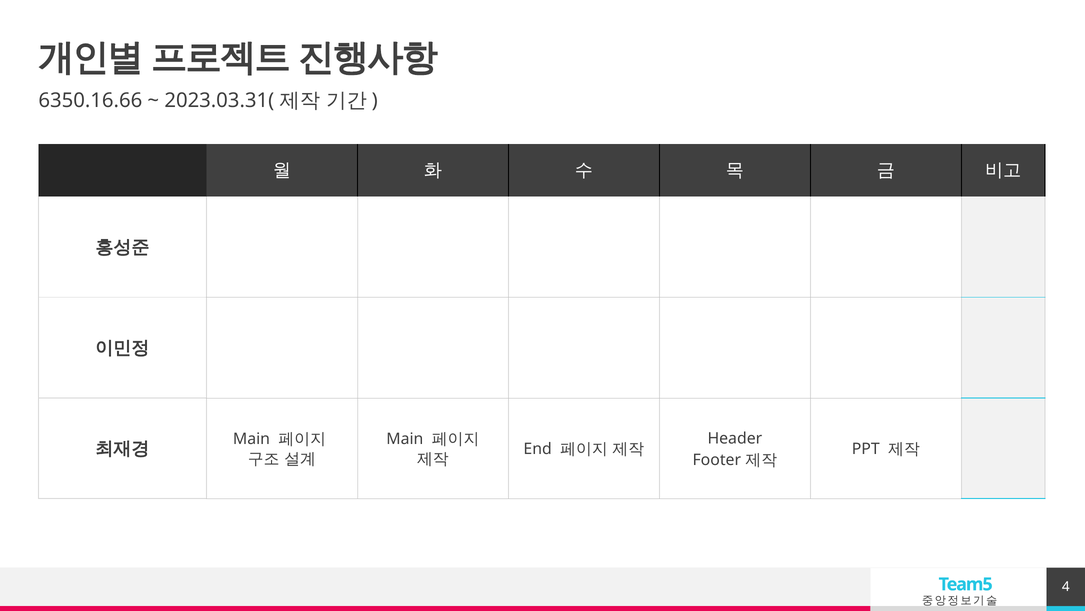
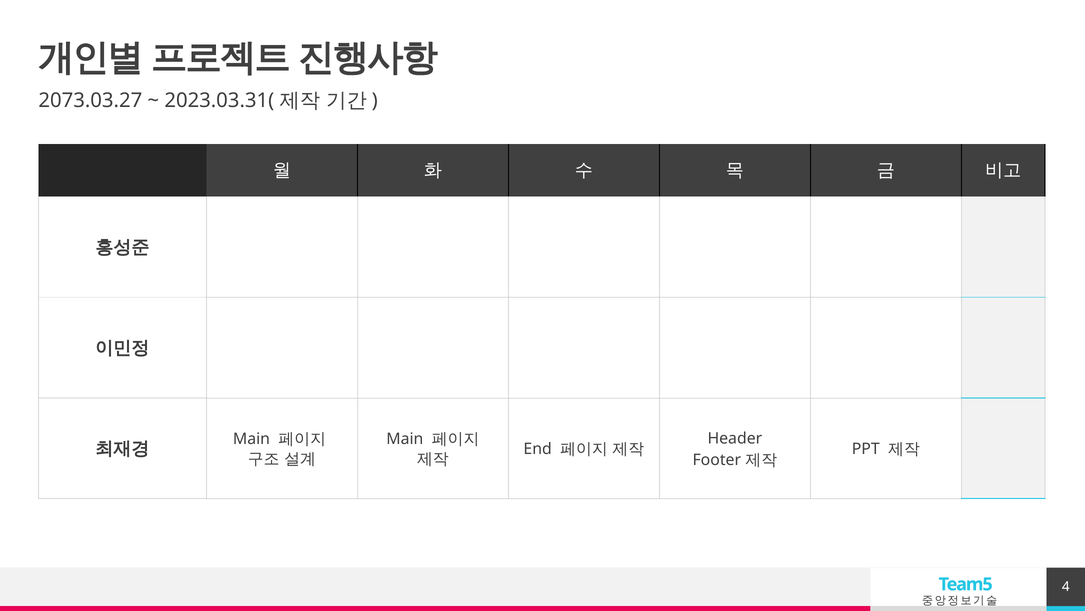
6350.16.66: 6350.16.66 -> 2073.03.27 (90, 101)
